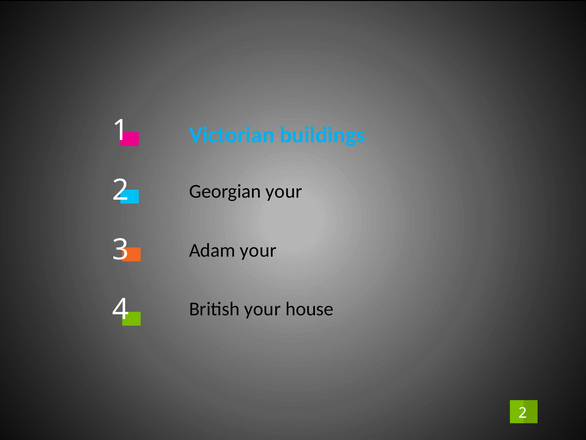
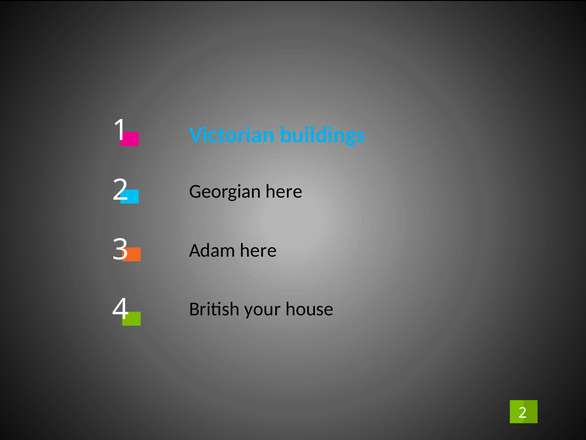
Georgian your: your -> here (284, 191)
Adam your: your -> here (258, 250)
